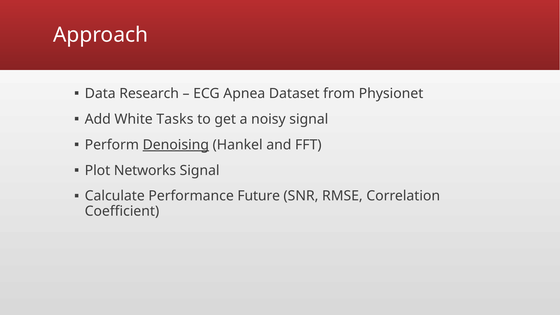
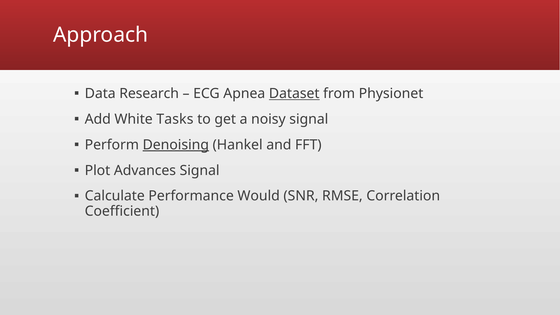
Dataset underline: none -> present (294, 94)
Networks: Networks -> Advances (145, 170)
Future: Future -> Would (259, 196)
